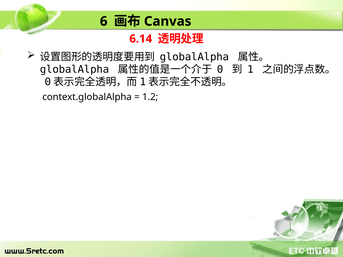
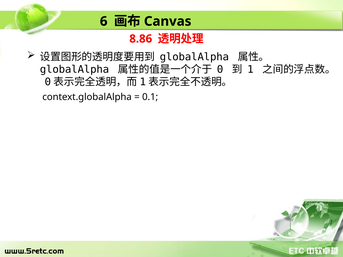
6.14: 6.14 -> 8.86 (141, 39)
1.2: 1.2 -> 0.1 (150, 97)
